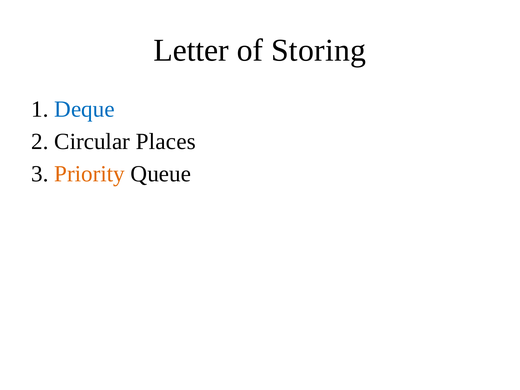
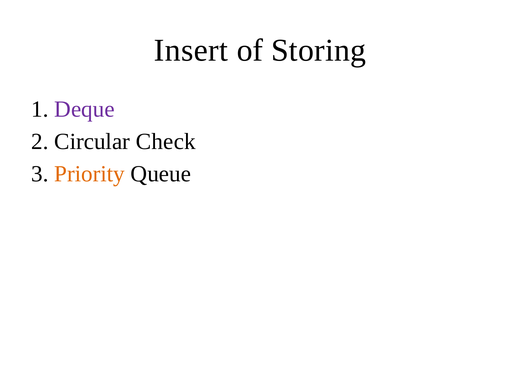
Letter: Letter -> Insert (191, 50)
Deque colour: blue -> purple (84, 109)
Places: Places -> Check (166, 141)
